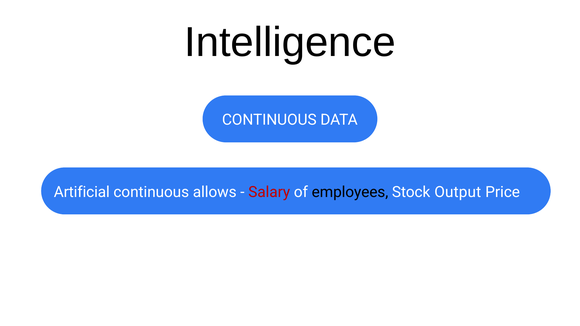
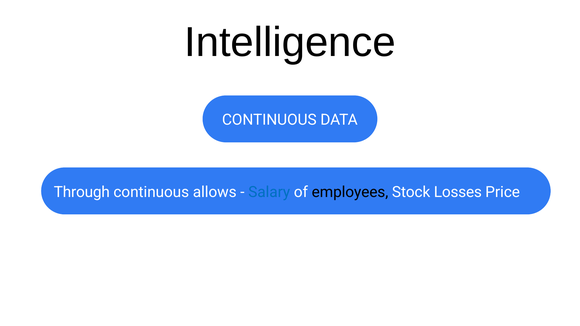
Artificial: Artificial -> Through (82, 192)
Salary colour: red -> blue (269, 192)
Output: Output -> Losses (458, 192)
